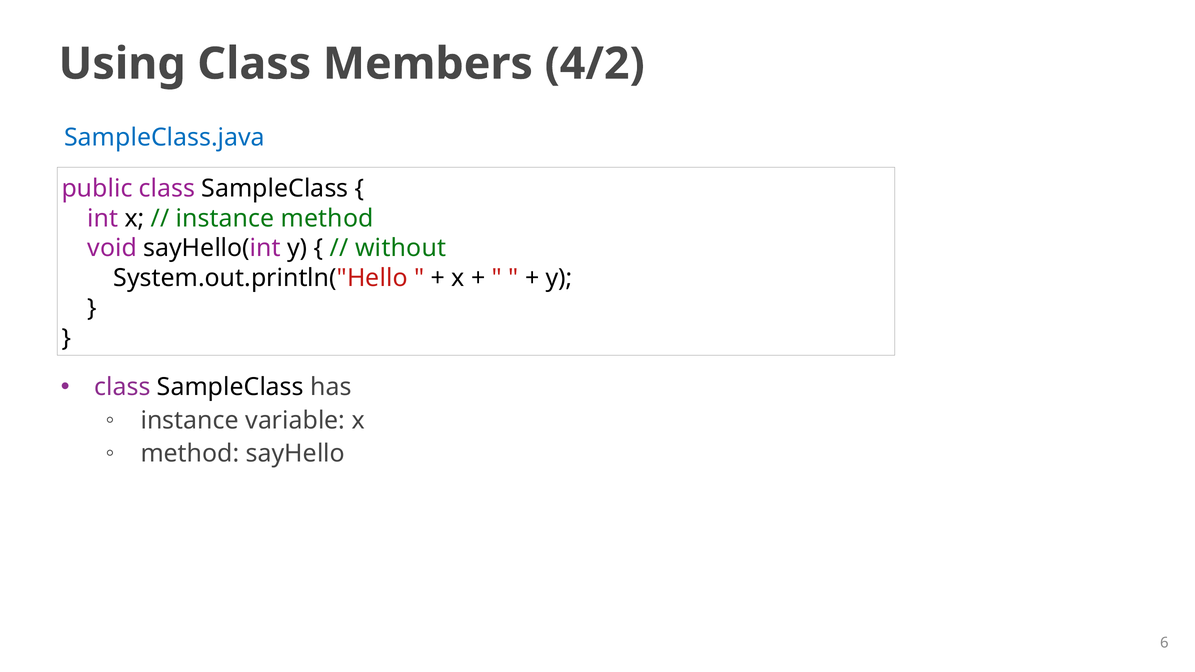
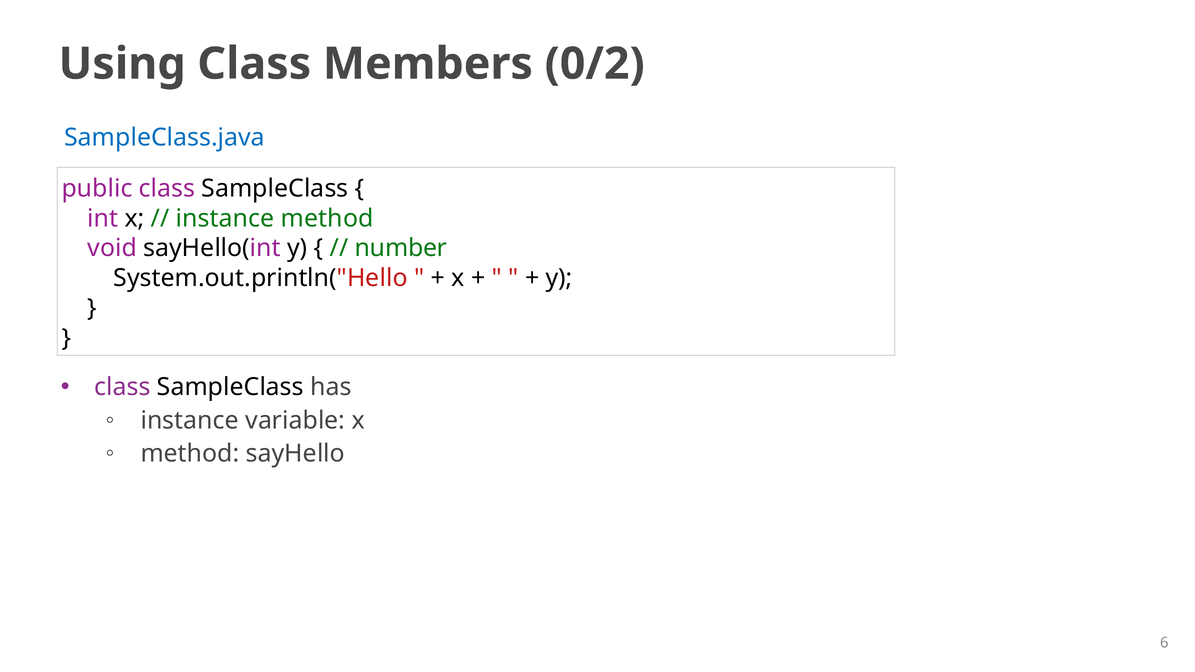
4/2: 4/2 -> 0/2 (595, 64)
without: without -> number (401, 248)
